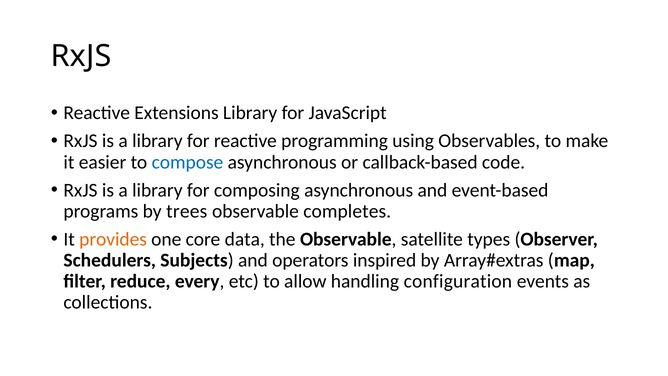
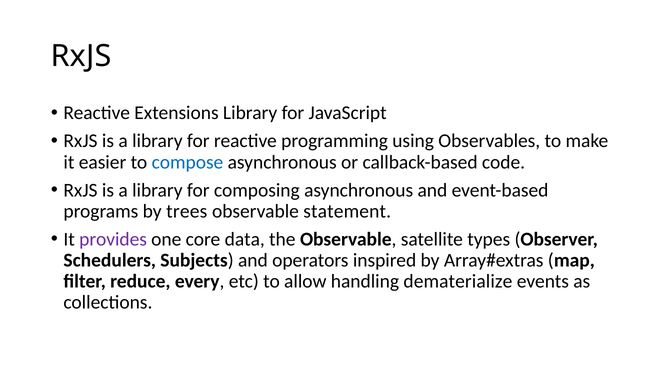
completes: completes -> statement (347, 211)
provides colour: orange -> purple (113, 239)
configuration: configuration -> dematerialize (458, 281)
